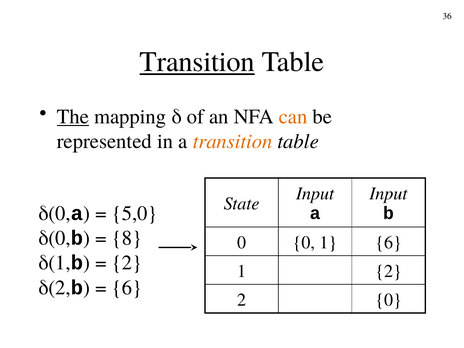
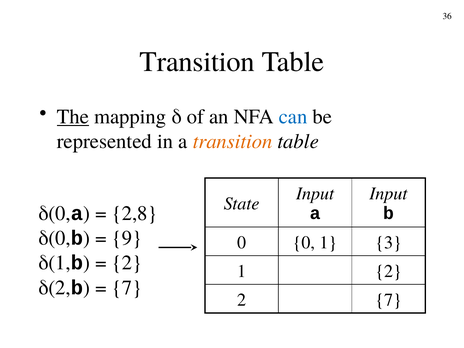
Transition underline: present -> none (197, 62)
can colour: orange -> blue (293, 117)
5,0: 5,0 -> 2,8 (135, 213)
8: 8 -> 9 (127, 238)
1 6: 6 -> 3 (389, 242)
6: 6 -> 7 (127, 288)
2 0: 0 -> 7 (389, 300)
